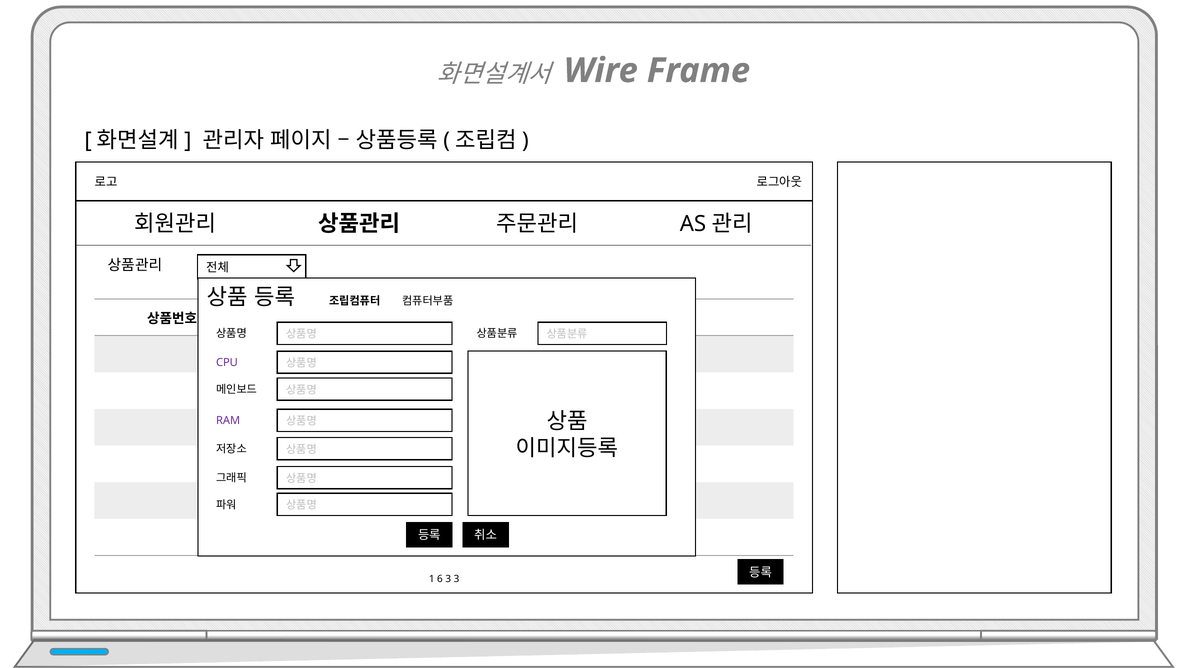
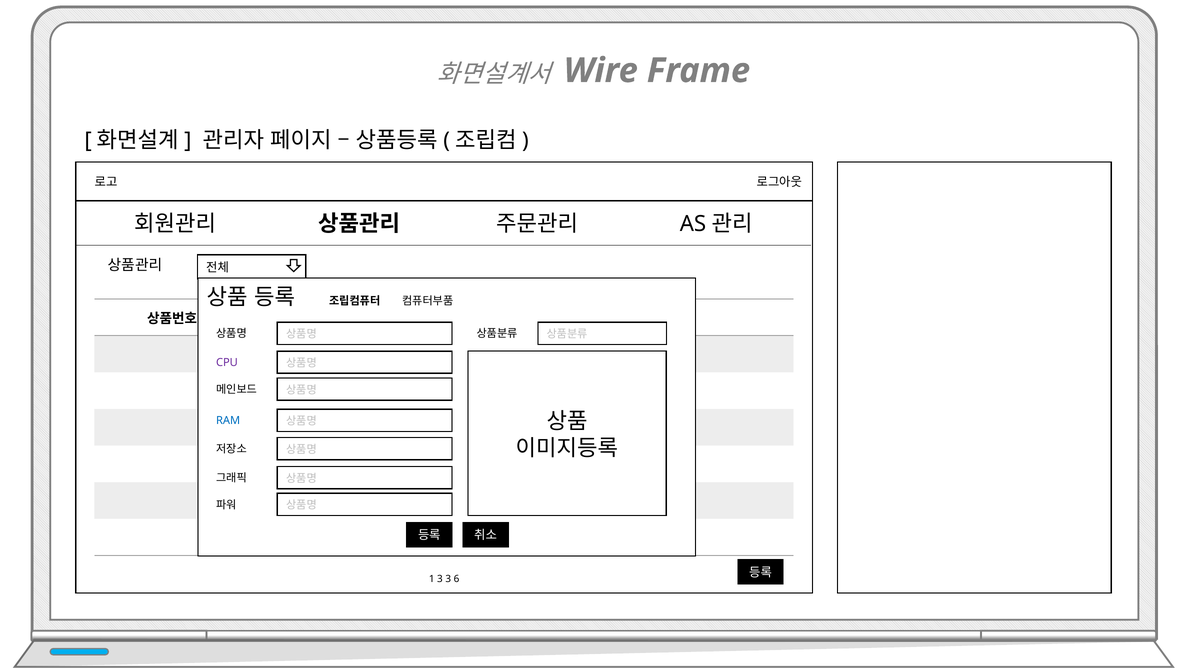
RAM colour: purple -> blue (228, 421)
1 6: 6 -> 3 (440, 579)
3 3: 3 -> 6 (456, 579)
